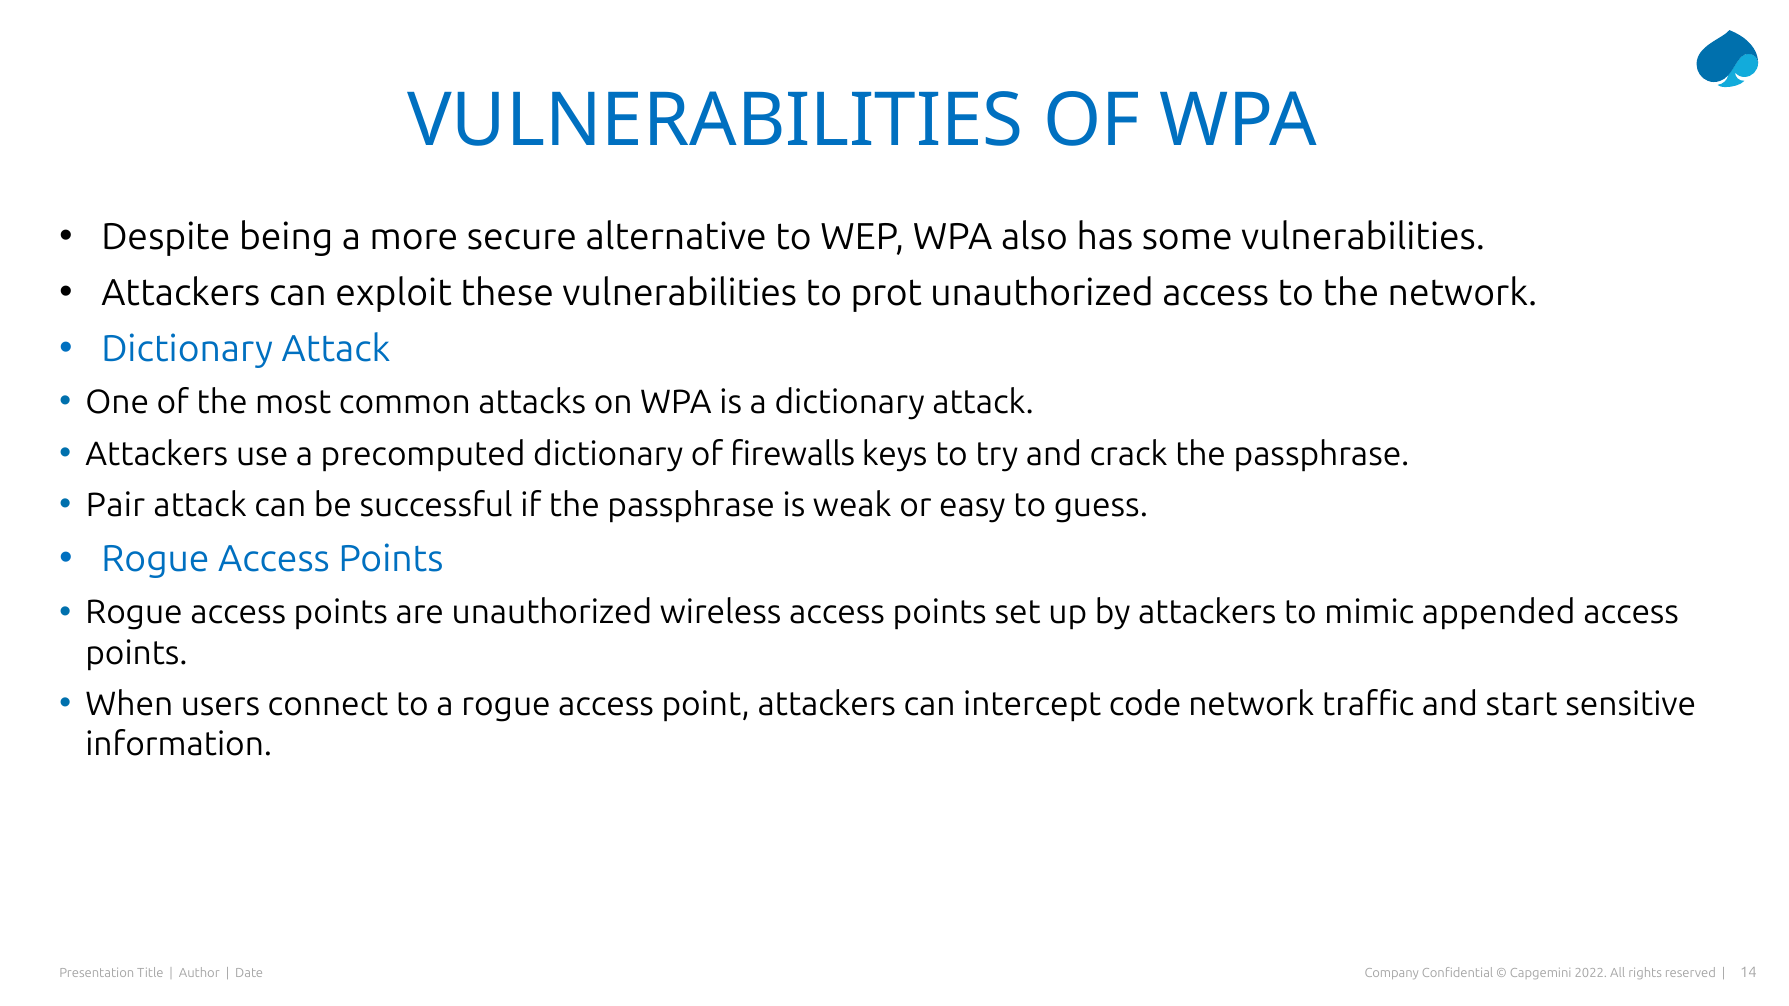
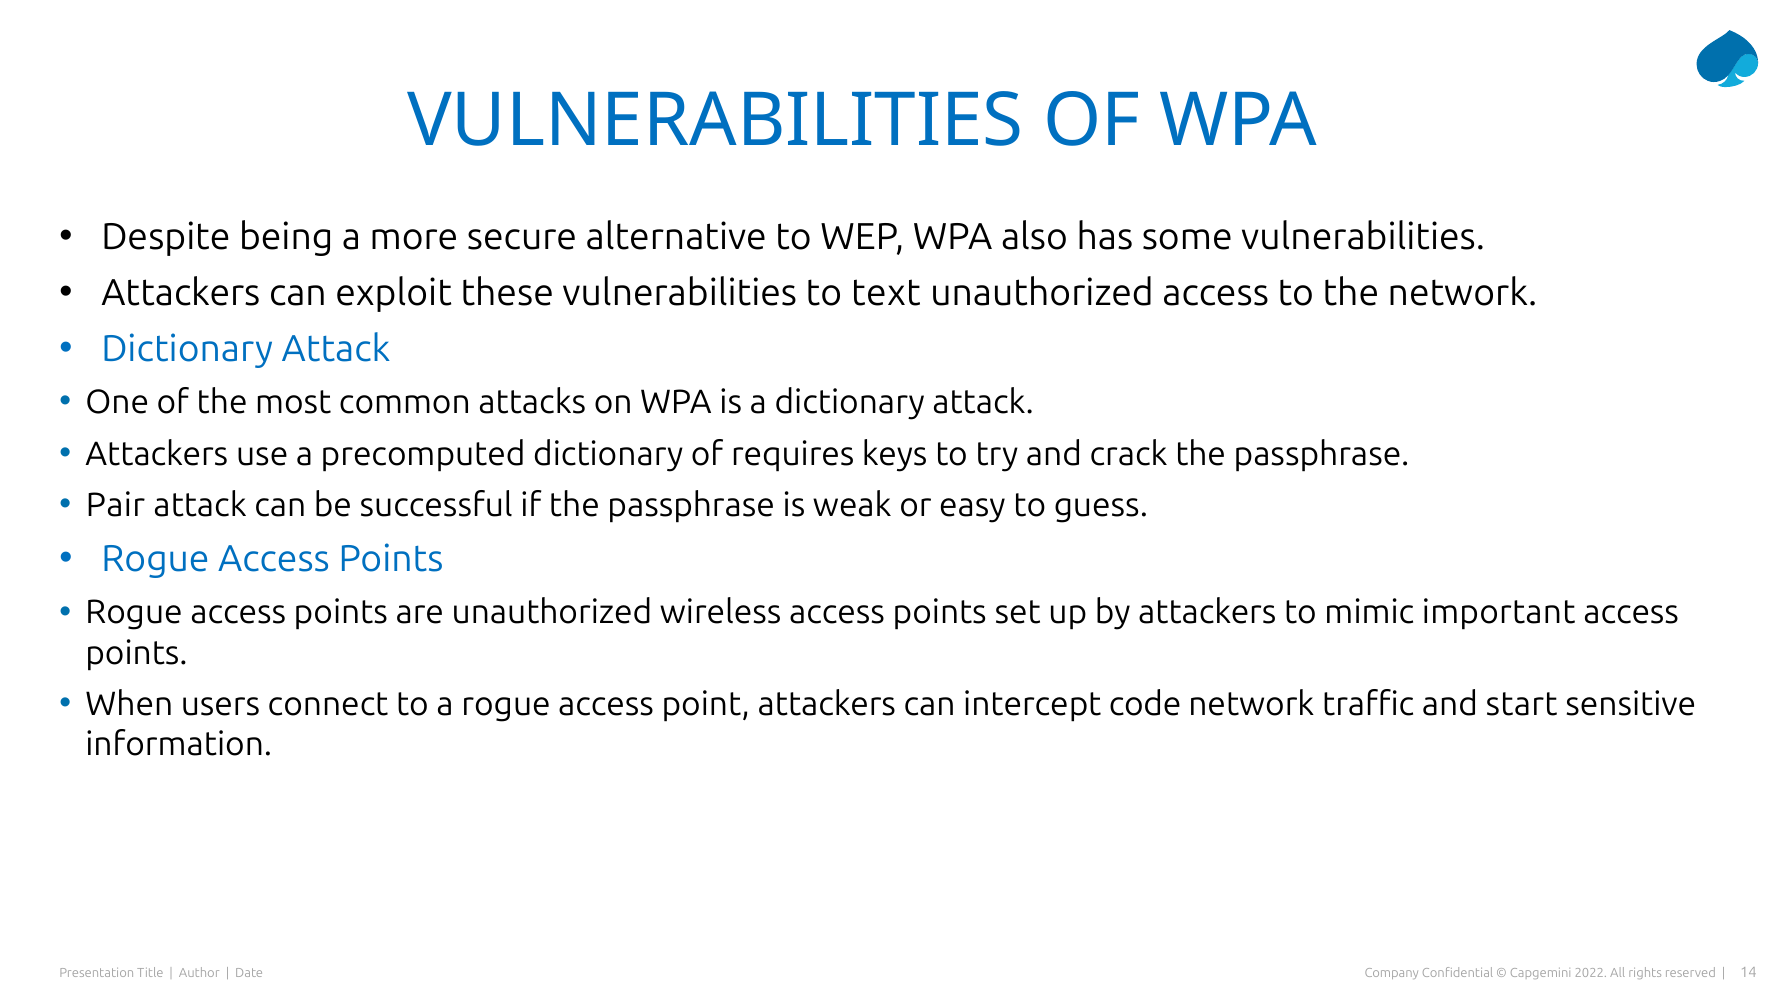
prot: prot -> text (886, 293)
firewalls: firewalls -> requires (793, 454)
appended: appended -> important (1499, 613)
